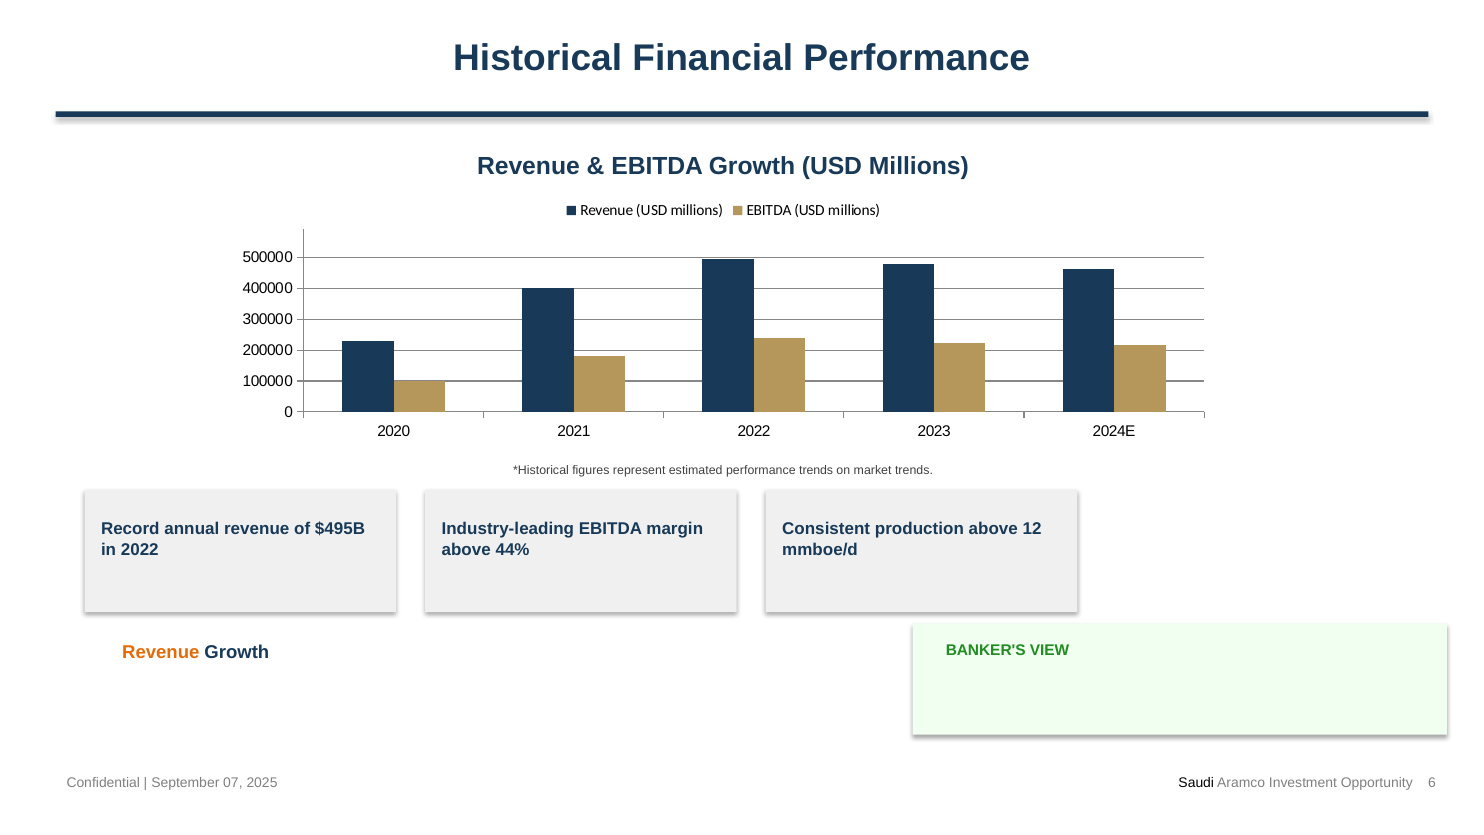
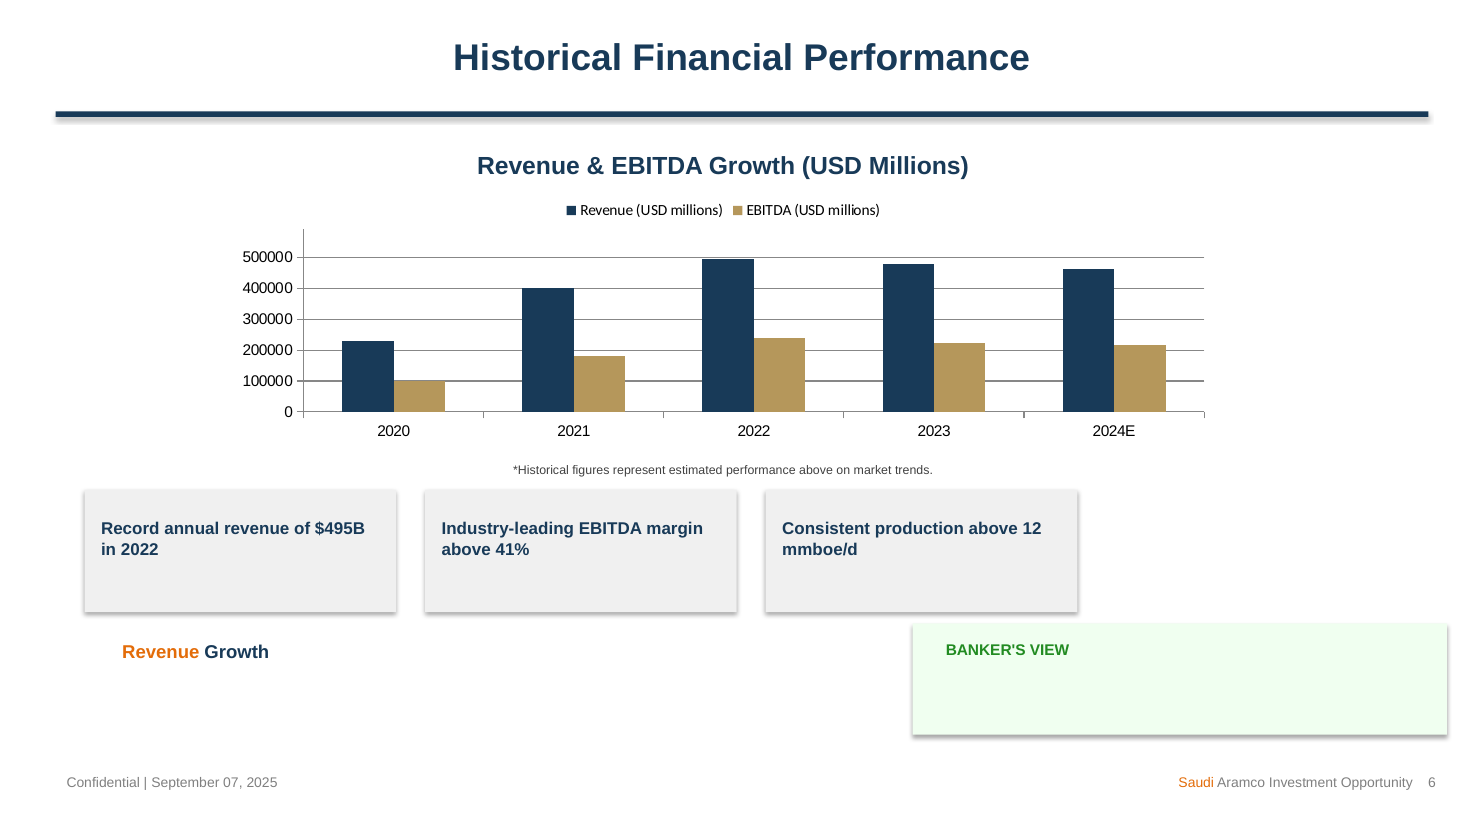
performance trends: trends -> above (816, 470)
44%: 44% -> 41% (513, 549)
Saudi colour: black -> orange (1196, 783)
